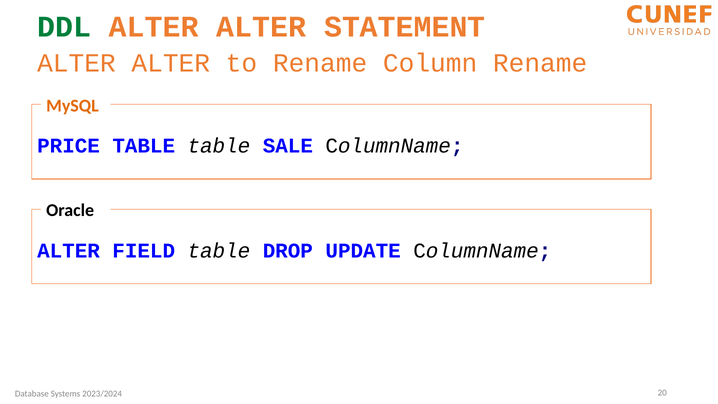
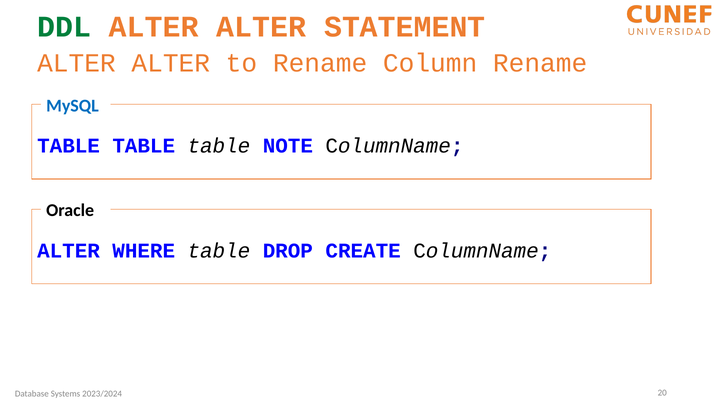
MySQL colour: orange -> blue (72, 106)
PRICE: PRICE -> TABLE (69, 146)
SALE: SALE -> NOTE (288, 146)
FIELD: FIELD -> WHERE (144, 251)
UPDATE: UPDATE -> CREATE (363, 251)
